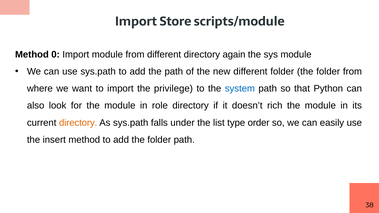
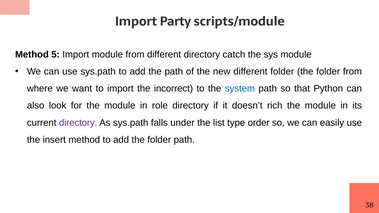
Store: Store -> Party (176, 22)
0: 0 -> 5 (56, 55)
again: again -> catch (234, 55)
privilege: privilege -> incorrect (173, 89)
directory colour: orange -> purple (78, 123)
